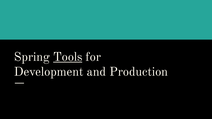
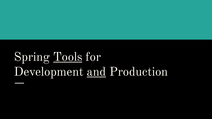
and underline: none -> present (96, 72)
